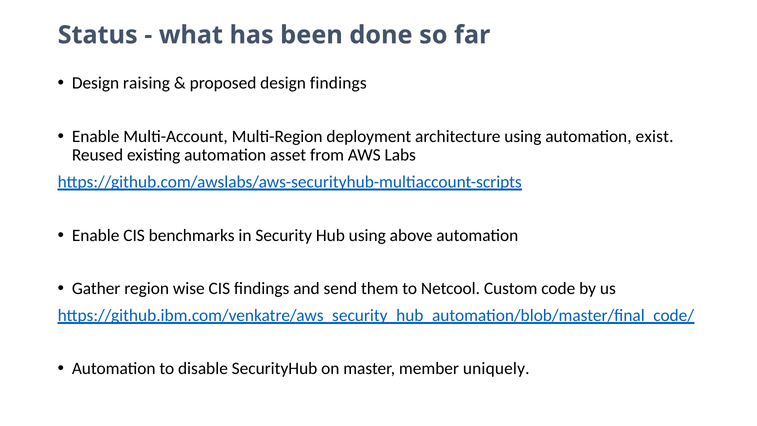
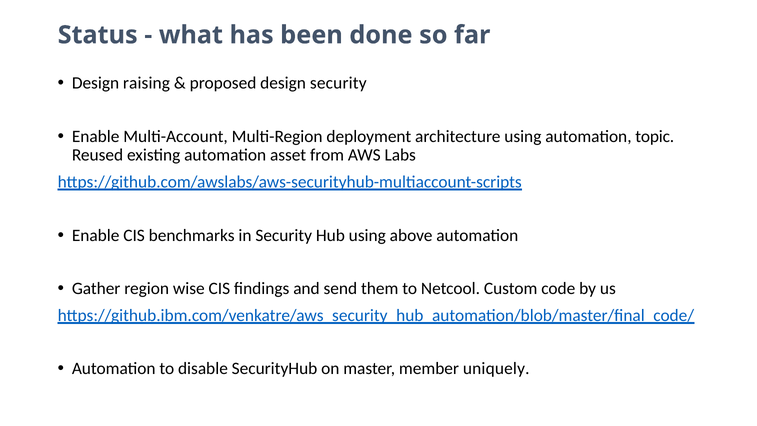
design findings: findings -> security (338, 83)
exist: exist -> topic (655, 136)
